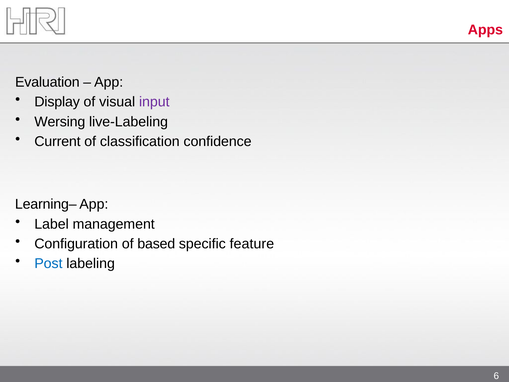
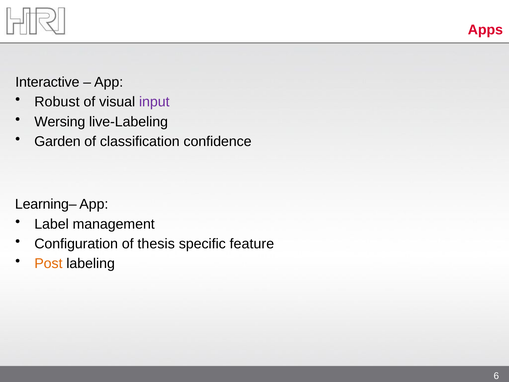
Evaluation: Evaluation -> Interactive (47, 82)
Display: Display -> Robust (57, 102)
Current: Current -> Garden (57, 141)
based: based -> thesis (156, 244)
Post colour: blue -> orange (48, 263)
